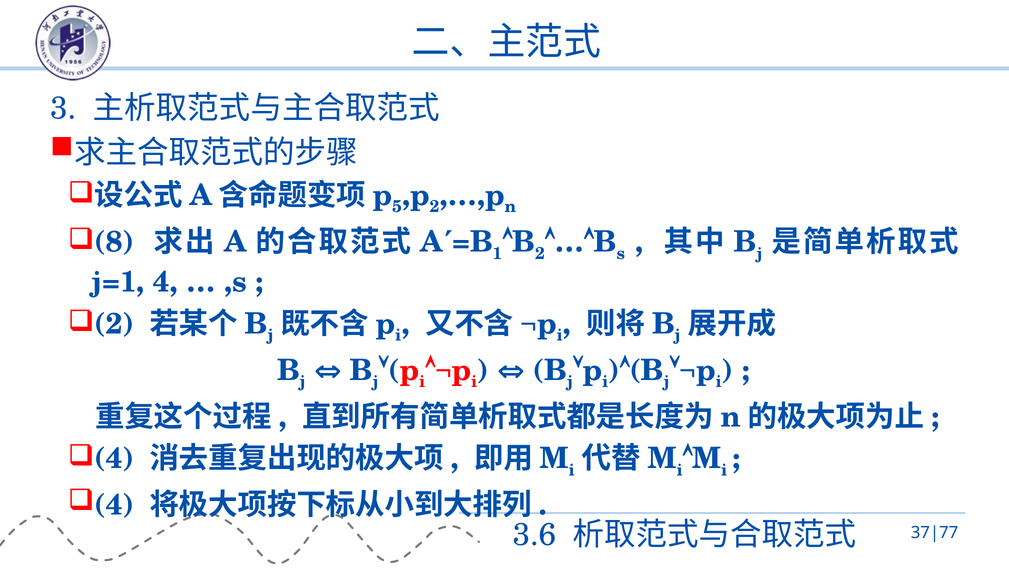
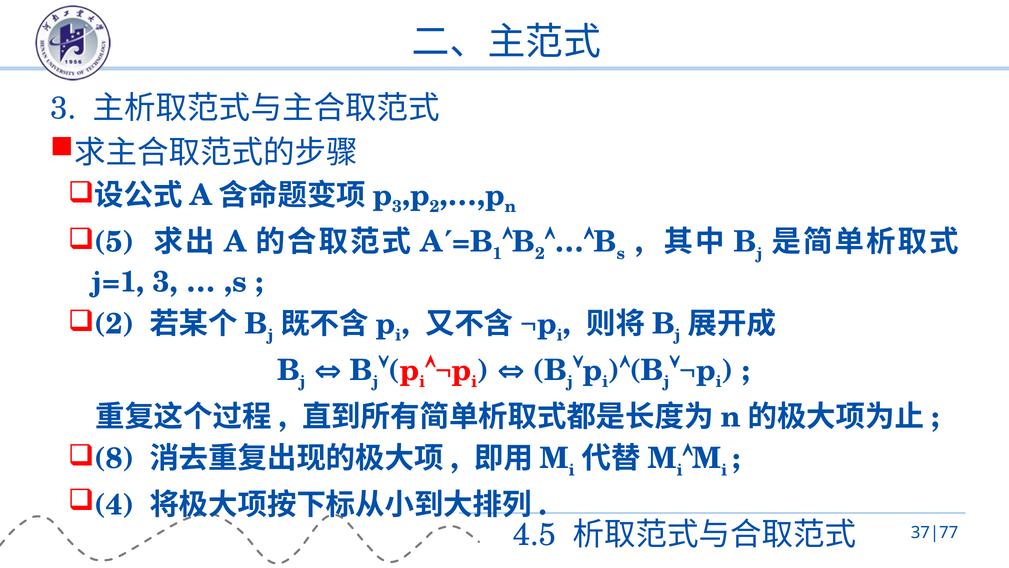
5: 5 -> 3 (397, 207)
8: 8 -> 5 (114, 242)
j=1 4: 4 -> 3 (165, 282)
4: 4 -> 8 (114, 458)
3.6: 3.6 -> 4.5 (535, 534)
